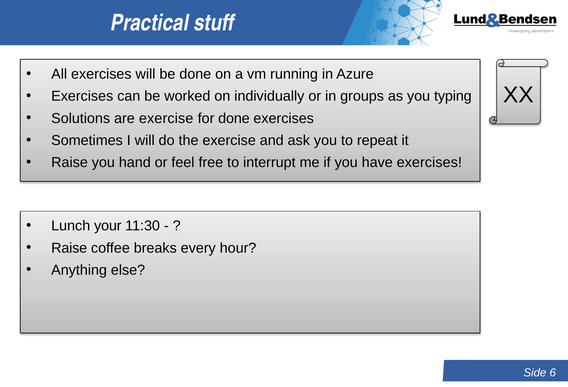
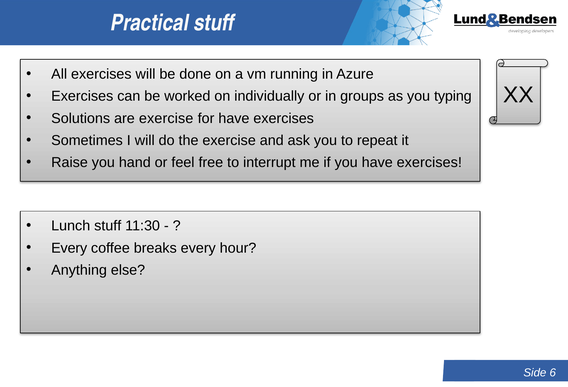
for done: done -> have (234, 118)
Lunch your: your -> stuff (108, 226)
Raise: Raise -> Every (69, 248)
